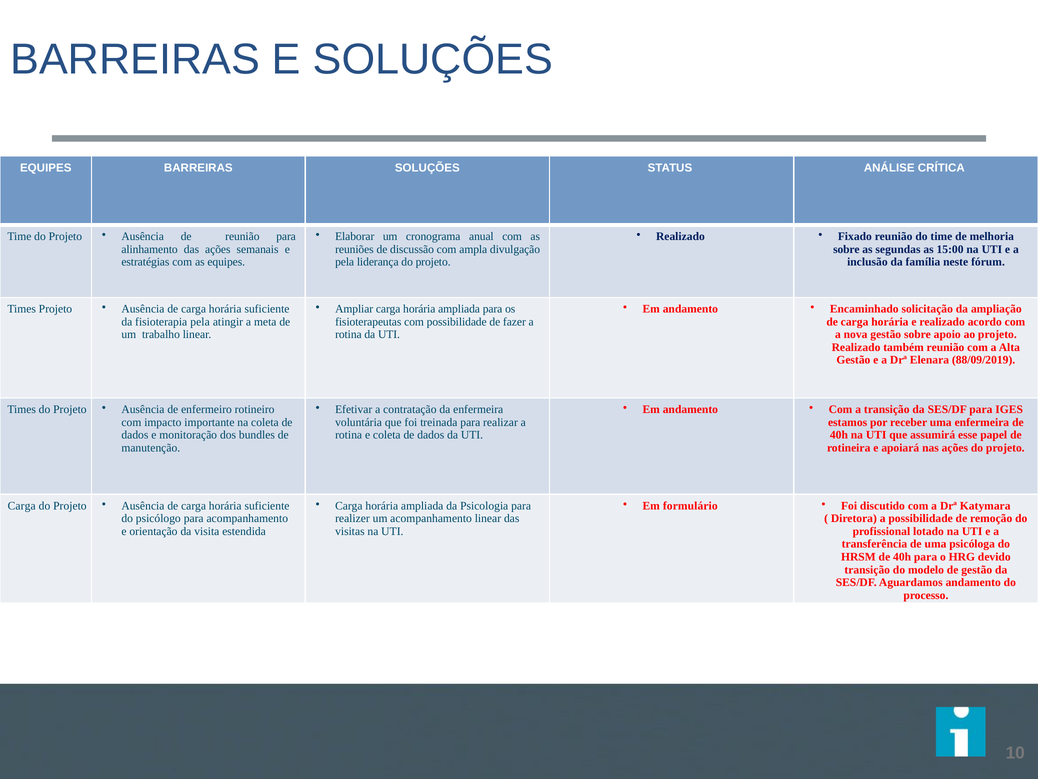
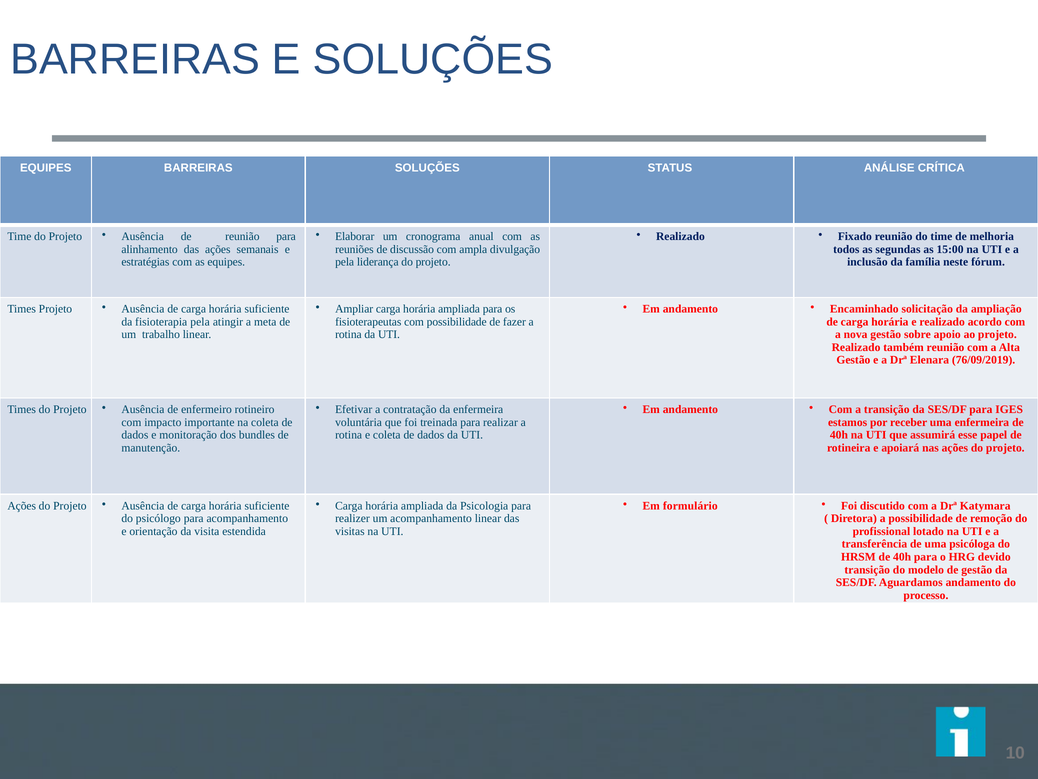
sobre: sobre -> todos (846, 249)
88/09/2019: 88/09/2019 -> 76/09/2019 (984, 360)
Carga: Carga -> Ações (22, 505)
